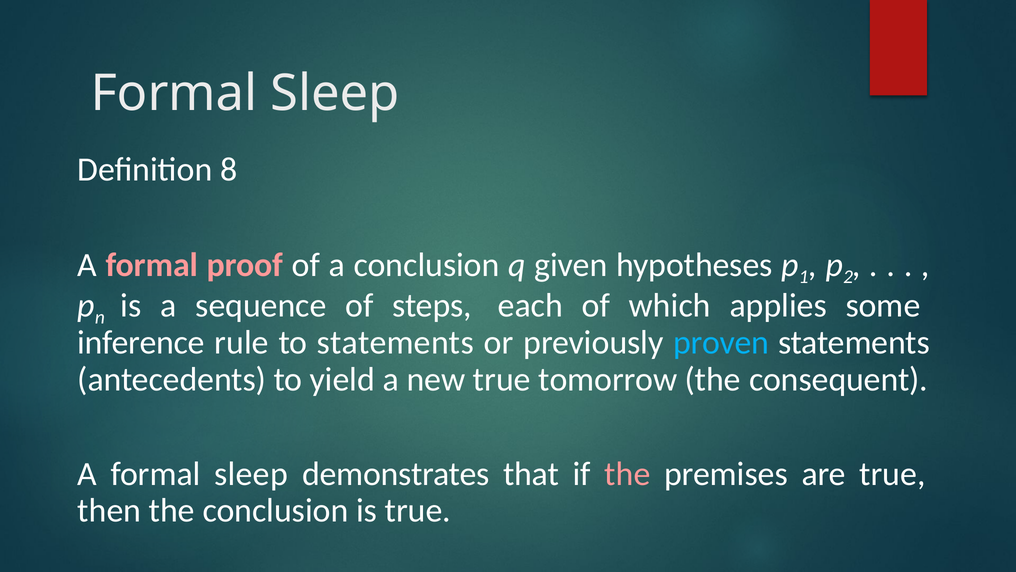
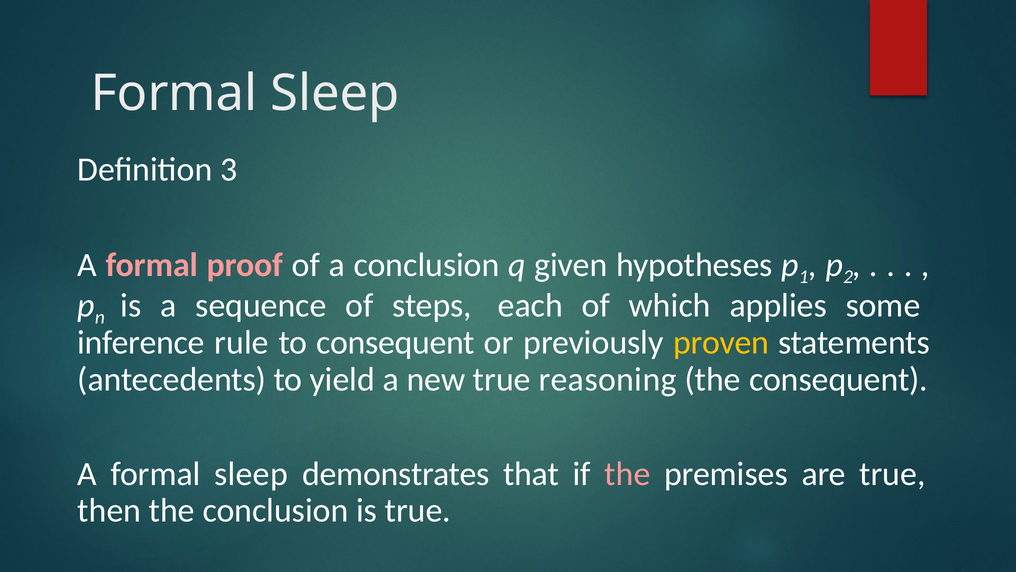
8: 8 -> 3 (229, 169)
to statements: statements -> consequent (396, 342)
proven colour: light blue -> yellow (721, 342)
tomorrow: tomorrow -> reasoning (608, 379)
